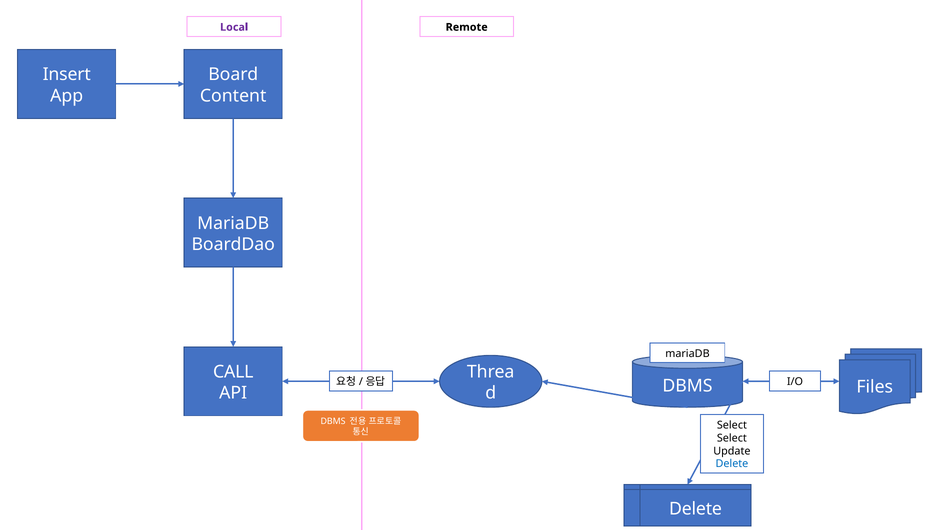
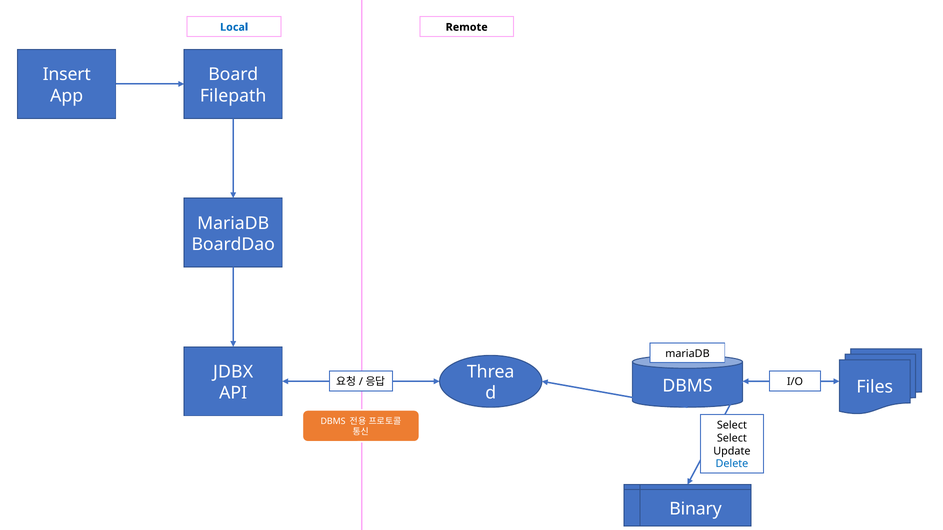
Local colour: purple -> blue (234, 27)
Content: Content -> Filepath (233, 96)
CALL: CALL -> JDBX (233, 372)
Delete: Delete -> Binary (696, 509)
